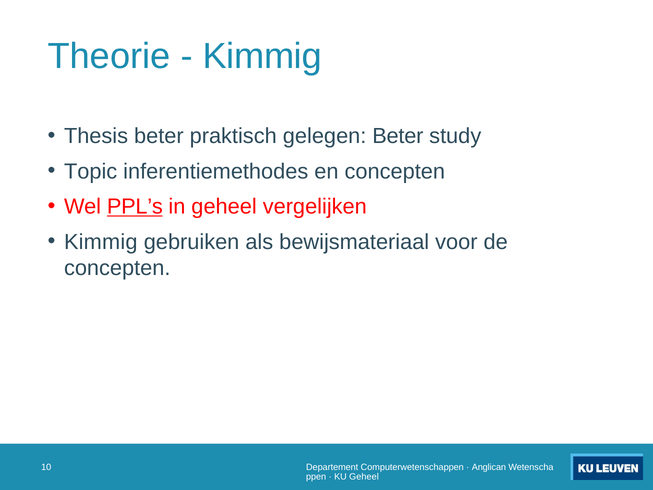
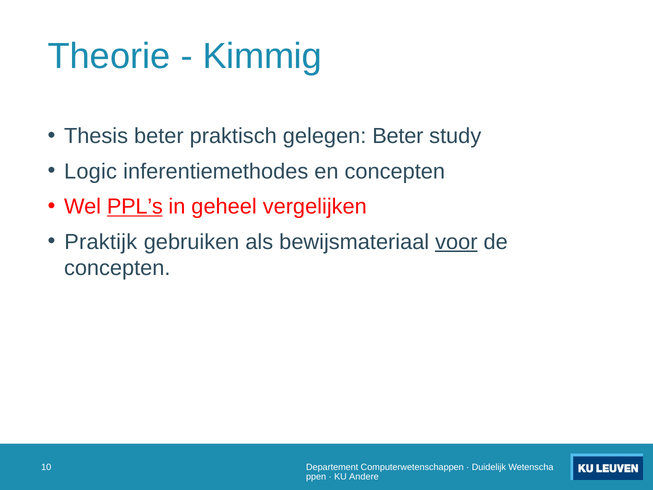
Topic: Topic -> Logic (91, 171)
Kimmig: Kimmig -> Praktijk (101, 242)
voor underline: none -> present (456, 242)
Anglican: Anglican -> Duidelijk (489, 467)
KU Geheel: Geheel -> Andere (364, 476)
